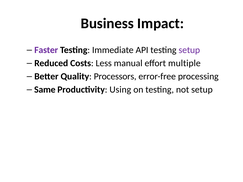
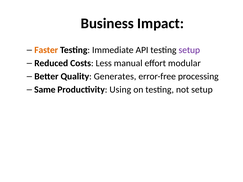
Faster colour: purple -> orange (46, 50)
multiple: multiple -> modular (184, 63)
Processors: Processors -> Generates (115, 77)
